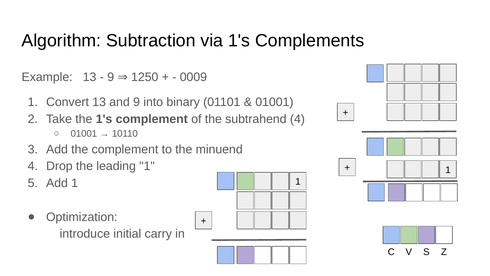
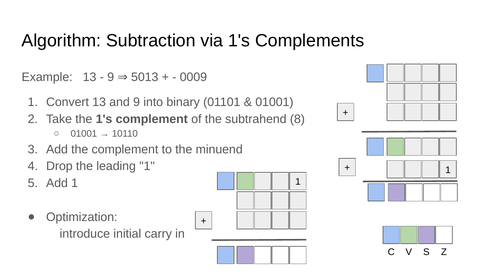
1250: 1250 -> 5013 (145, 77)
subtrahend 4: 4 -> 8 (297, 119)
